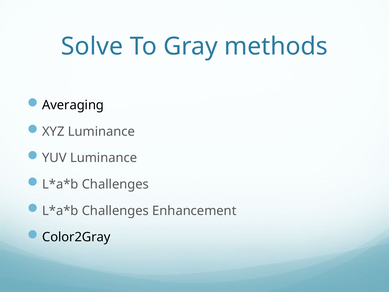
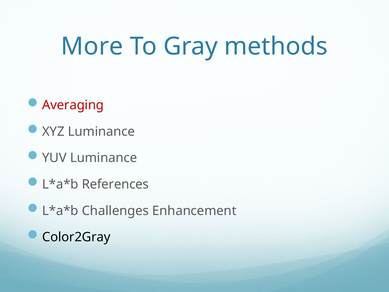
Solve: Solve -> More (92, 46)
Averaging colour: black -> red (73, 105)
Challenges: Challenges -> References (115, 184)
